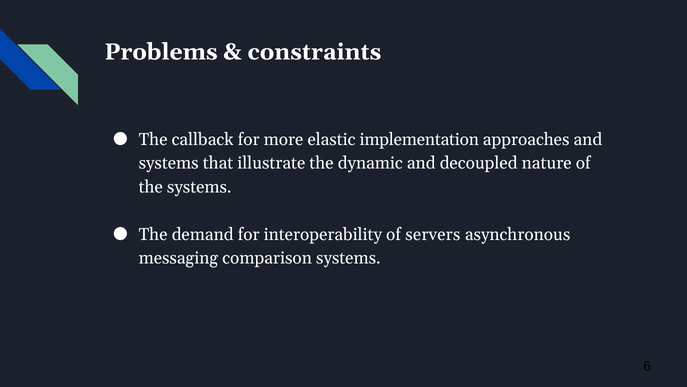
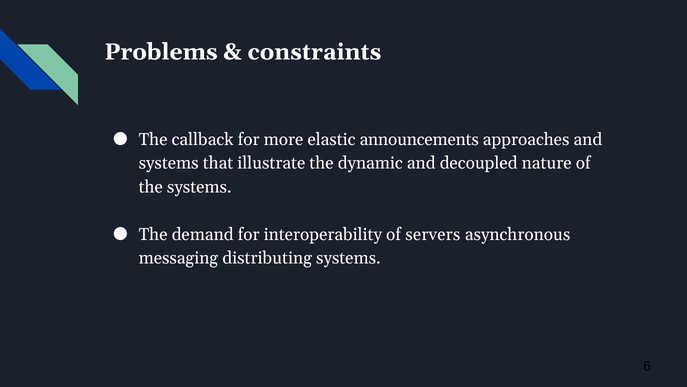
implementation: implementation -> announcements (419, 139)
comparison: comparison -> distributing (267, 258)
